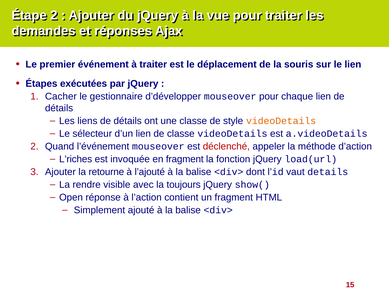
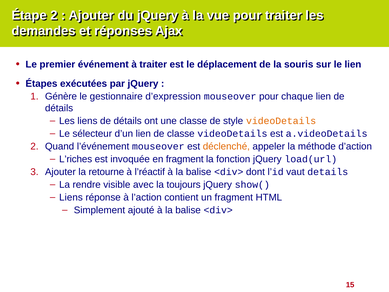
Cacher: Cacher -> Génère (61, 96)
d’développer: d’développer -> d’expression (173, 96)
déclenché colour: red -> orange (226, 146)
l’ajouté: l’ajouté -> l’réactif (150, 172)
Open: Open -> Liens (71, 197)
